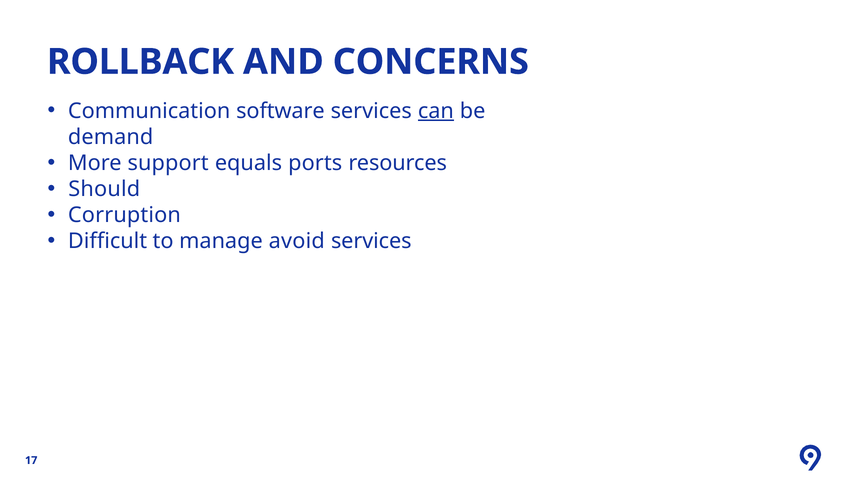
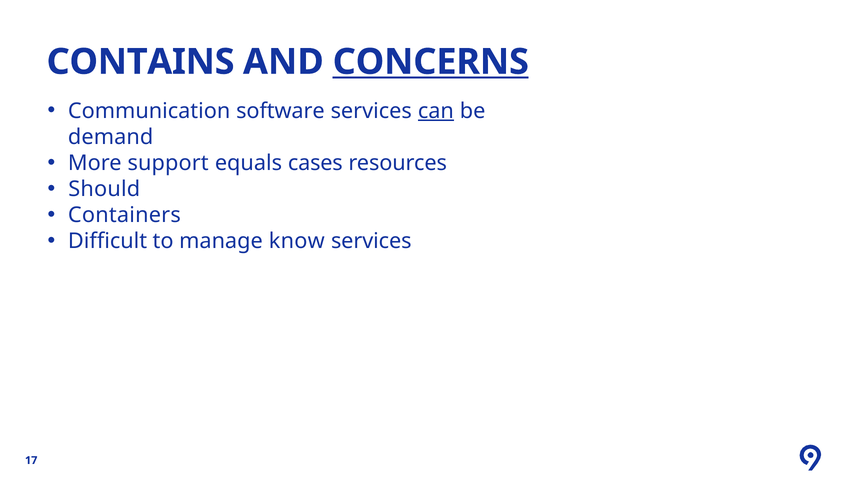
ROLLBACK: ROLLBACK -> CONTAINS (141, 62)
CONCERNS underline: none -> present (431, 62)
ports: ports -> cases (315, 163)
Corruption: Corruption -> Containers (124, 215)
avoid: avoid -> know (297, 241)
